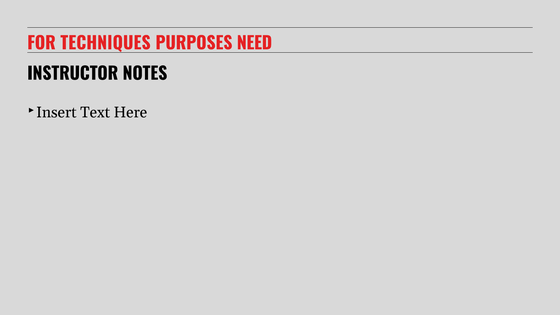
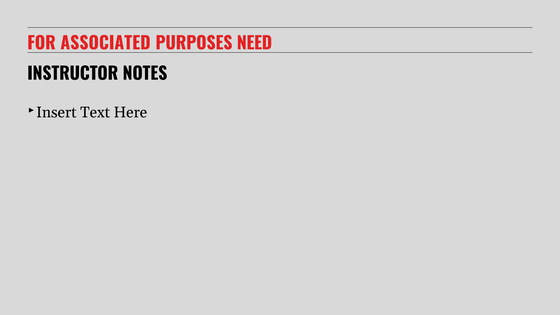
TECHNIQUES: TECHNIQUES -> ASSOCIATED (105, 43)
